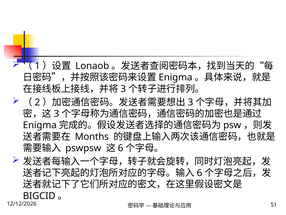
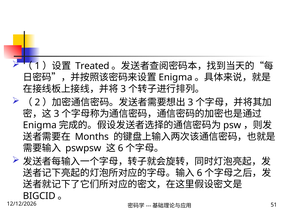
Lonaob: Lonaob -> Treated (92, 66)
